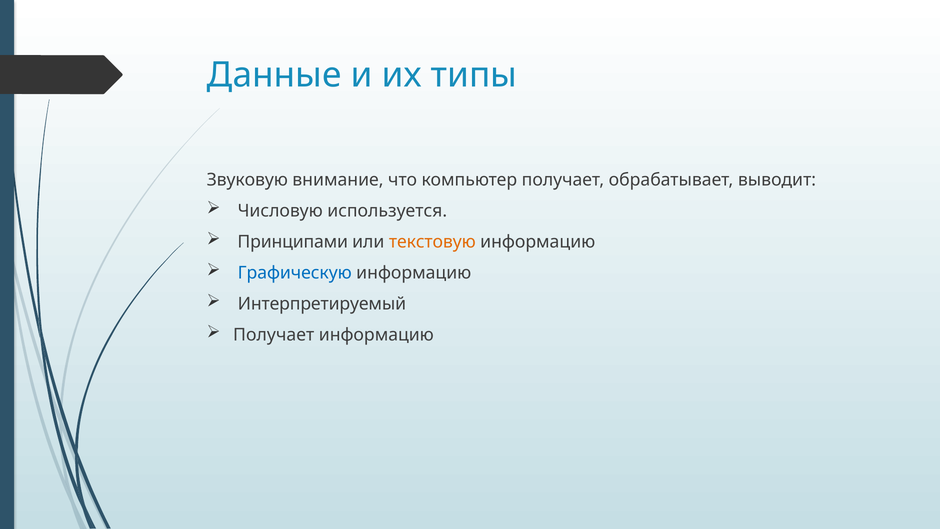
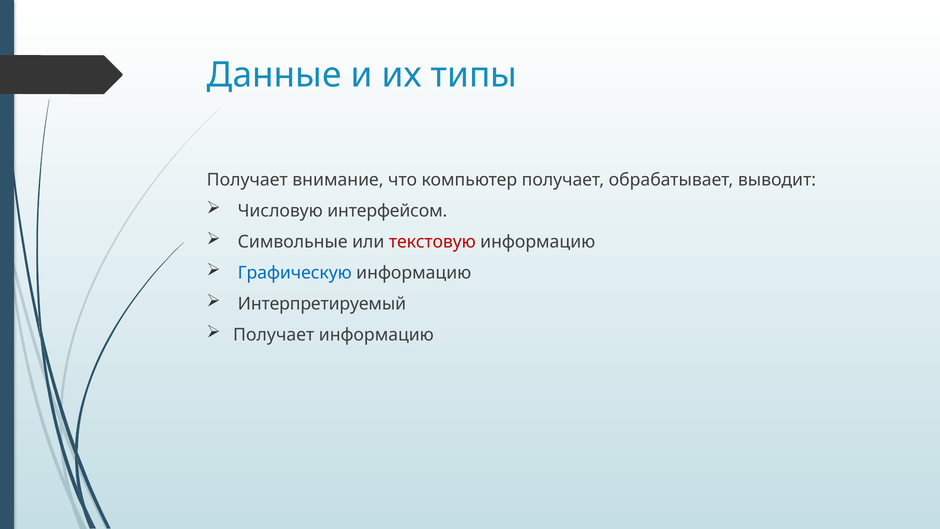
Звуковую: Звуковую -> Получает (247, 180)
используется: используется -> интерфейсом (387, 211)
Принципами: Принципами -> Символьные (293, 242)
текстовую colour: orange -> red (432, 242)
